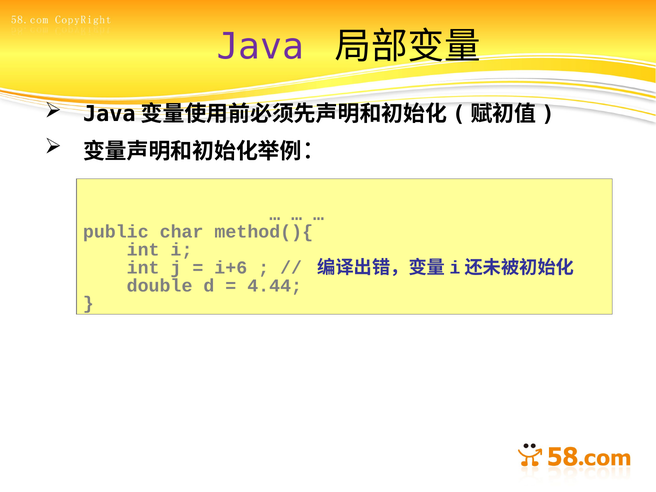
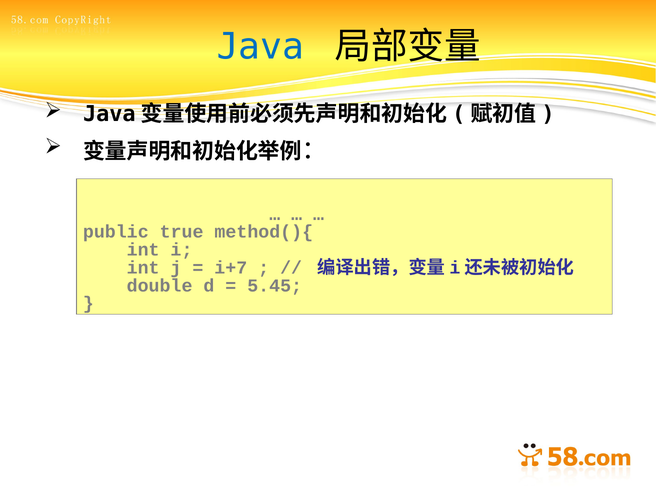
Java colour: purple -> blue (260, 47)
char: char -> true (182, 232)
i+6: i+6 -> i+7 (231, 268)
4.44: 4.44 -> 5.45 (275, 285)
